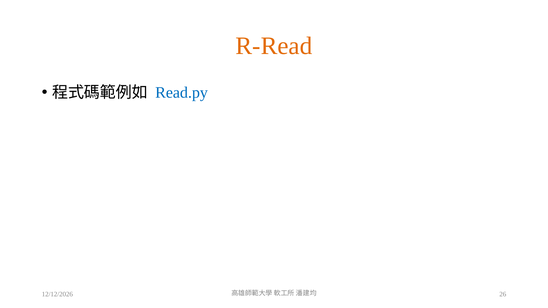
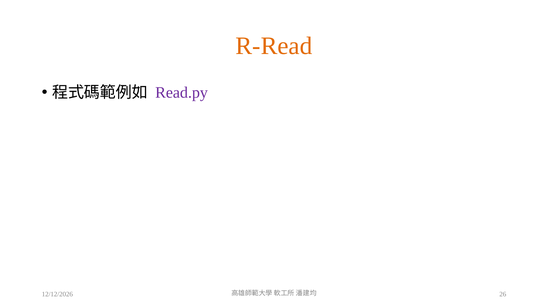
Read.py colour: blue -> purple (182, 93)
